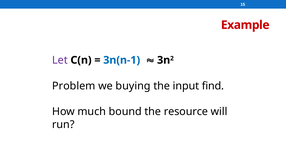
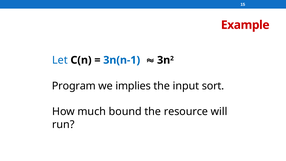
Let colour: purple -> blue (60, 60)
Problem: Problem -> Program (74, 86)
buying: buying -> implies (133, 86)
find: find -> sort (213, 86)
